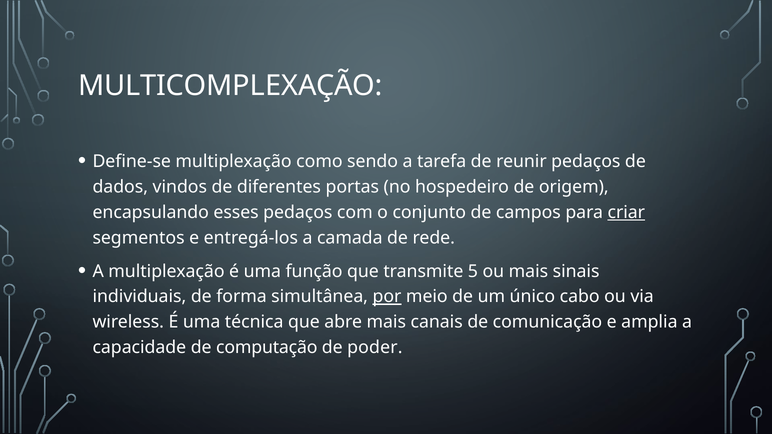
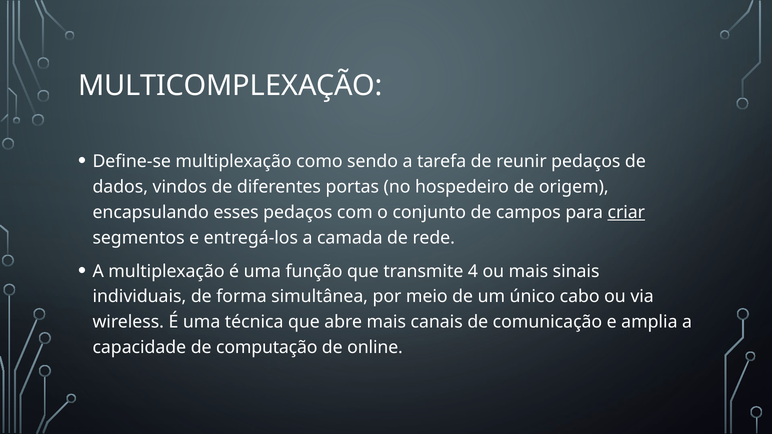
5: 5 -> 4 (473, 271)
por underline: present -> none (387, 297)
poder: poder -> online (375, 348)
